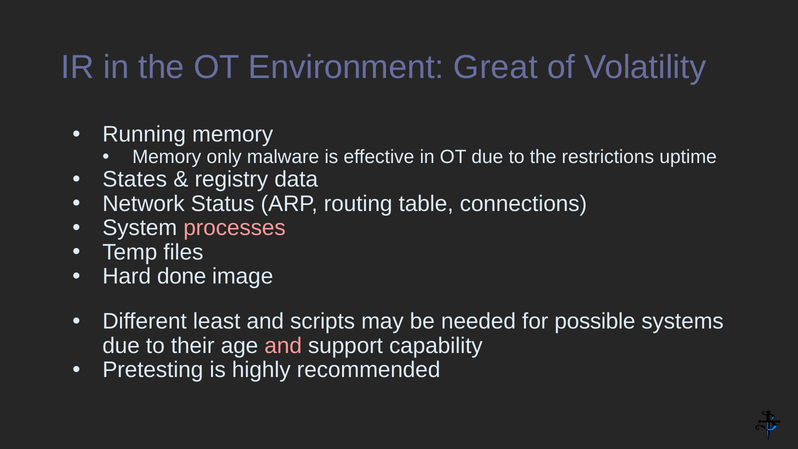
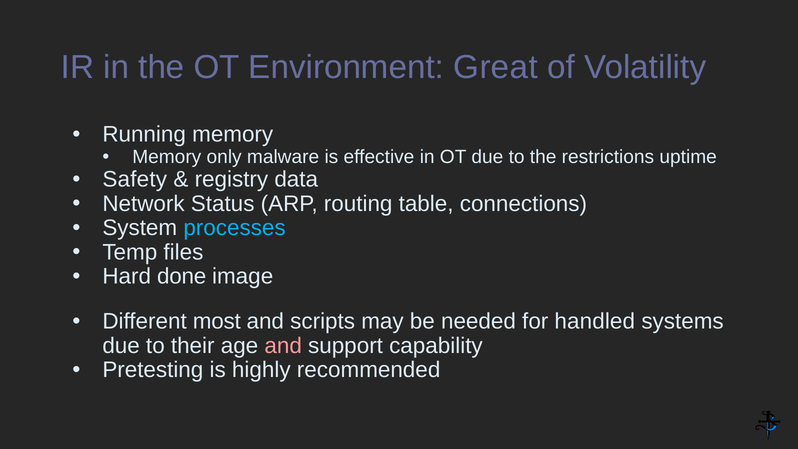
States: States -> Safety (135, 179)
processes colour: pink -> light blue (235, 228)
least: least -> most (217, 321)
possible: possible -> handled (595, 321)
